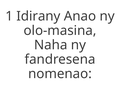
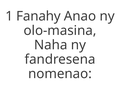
Idirany: Idirany -> Fanahy (38, 16)
